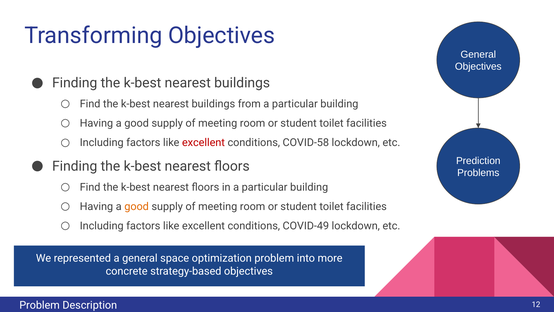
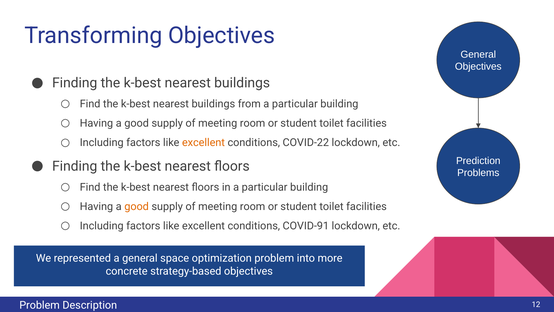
excellent colour: red -> orange (203, 143)
COVID-58: COVID-58 -> COVID-22 (306, 143)
COVID-49: COVID-49 -> COVID-91 (306, 226)
